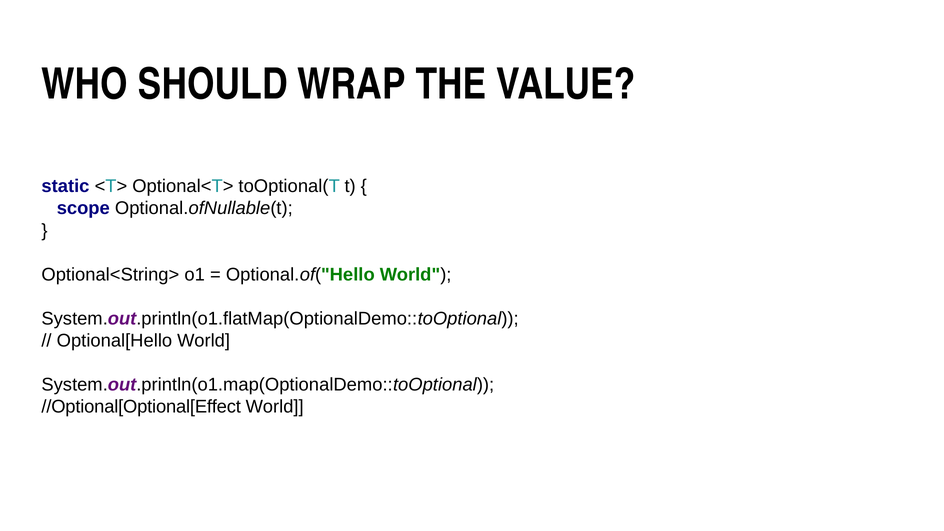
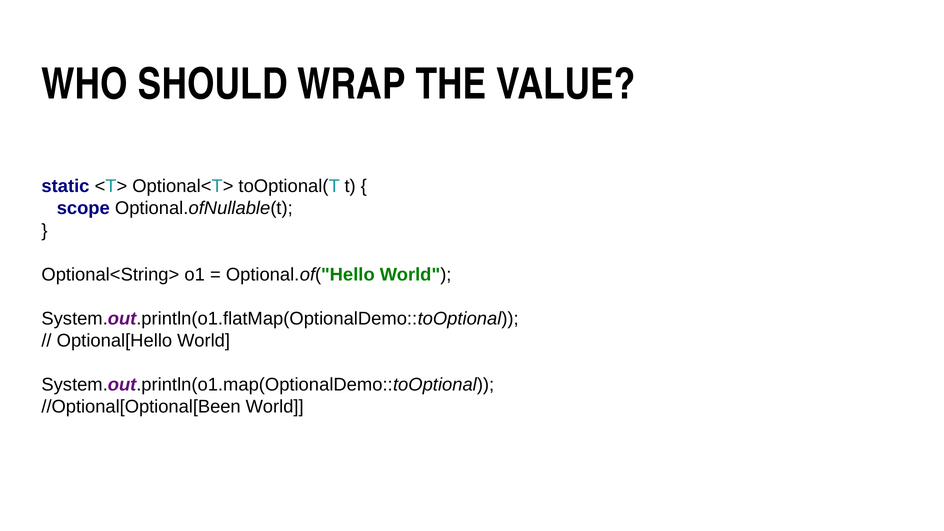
//Optional[Optional[Effect: //Optional[Optional[Effect -> //Optional[Optional[Been (141, 407)
